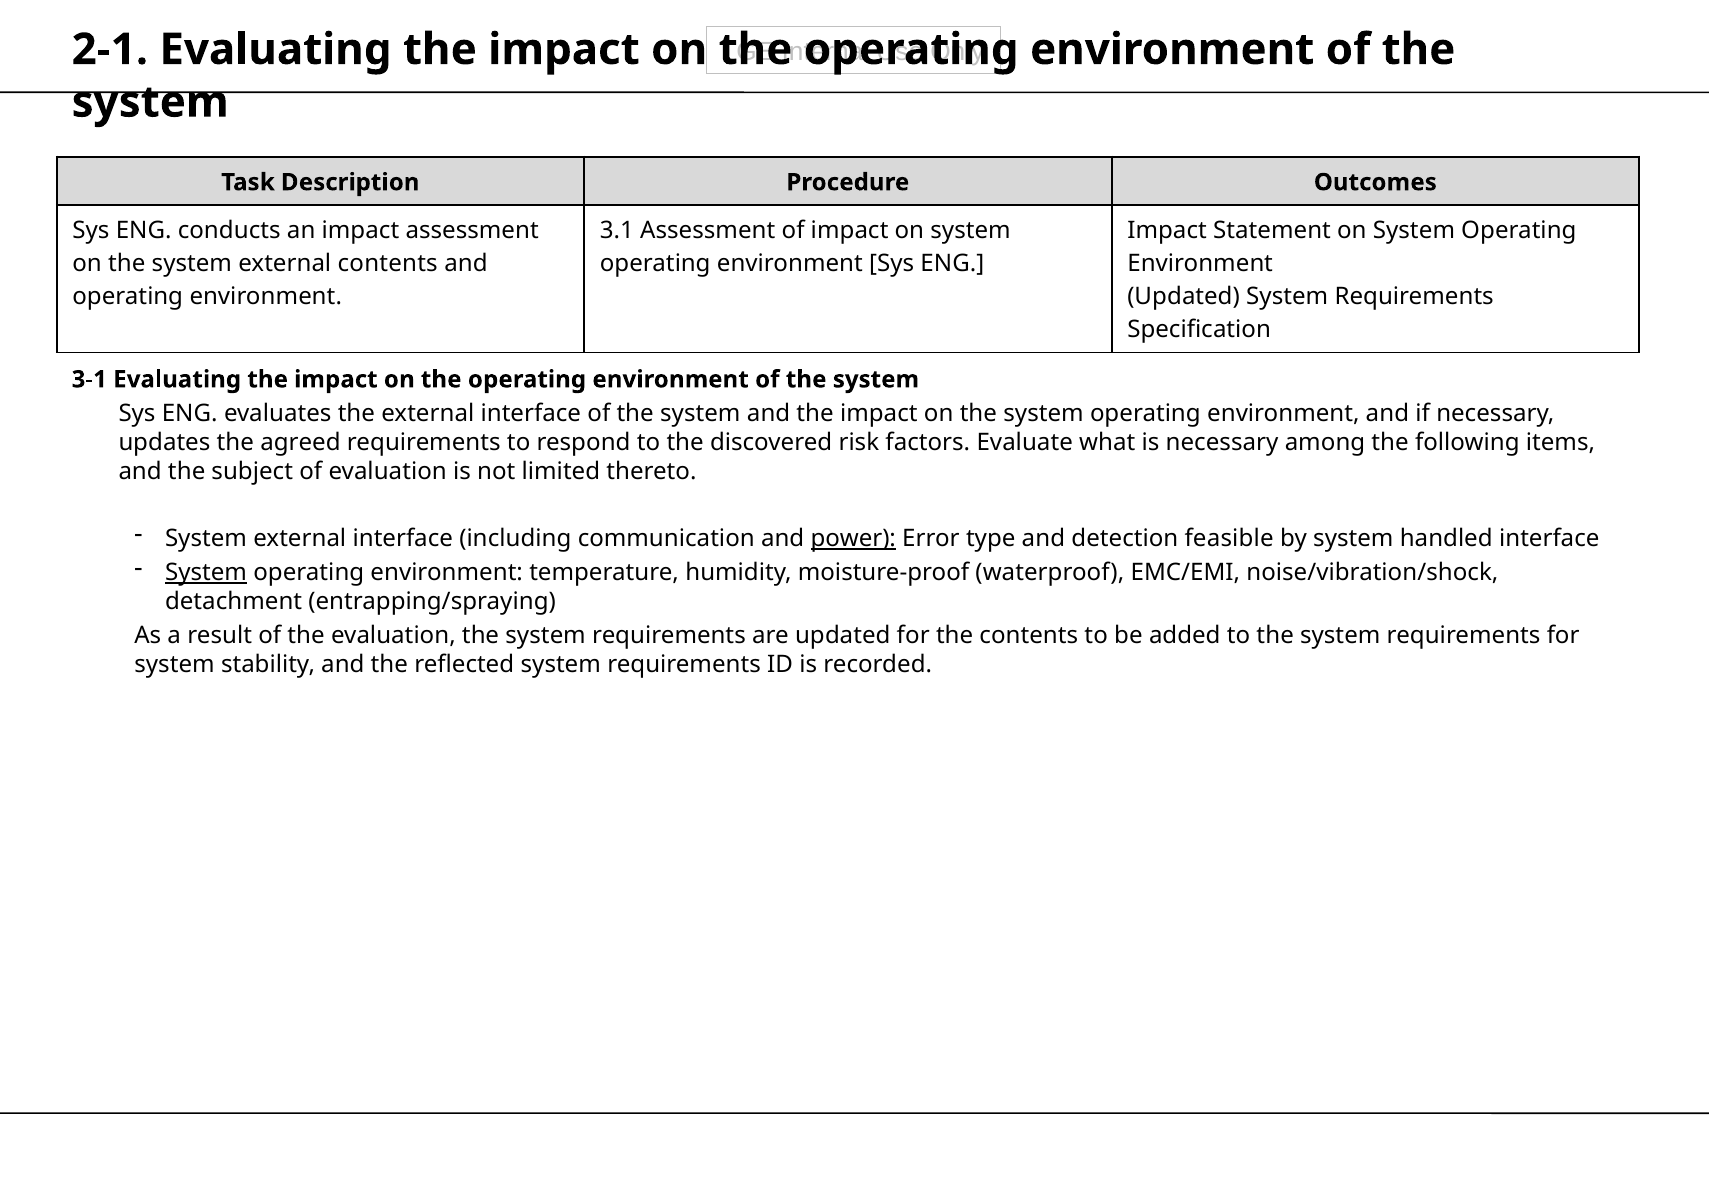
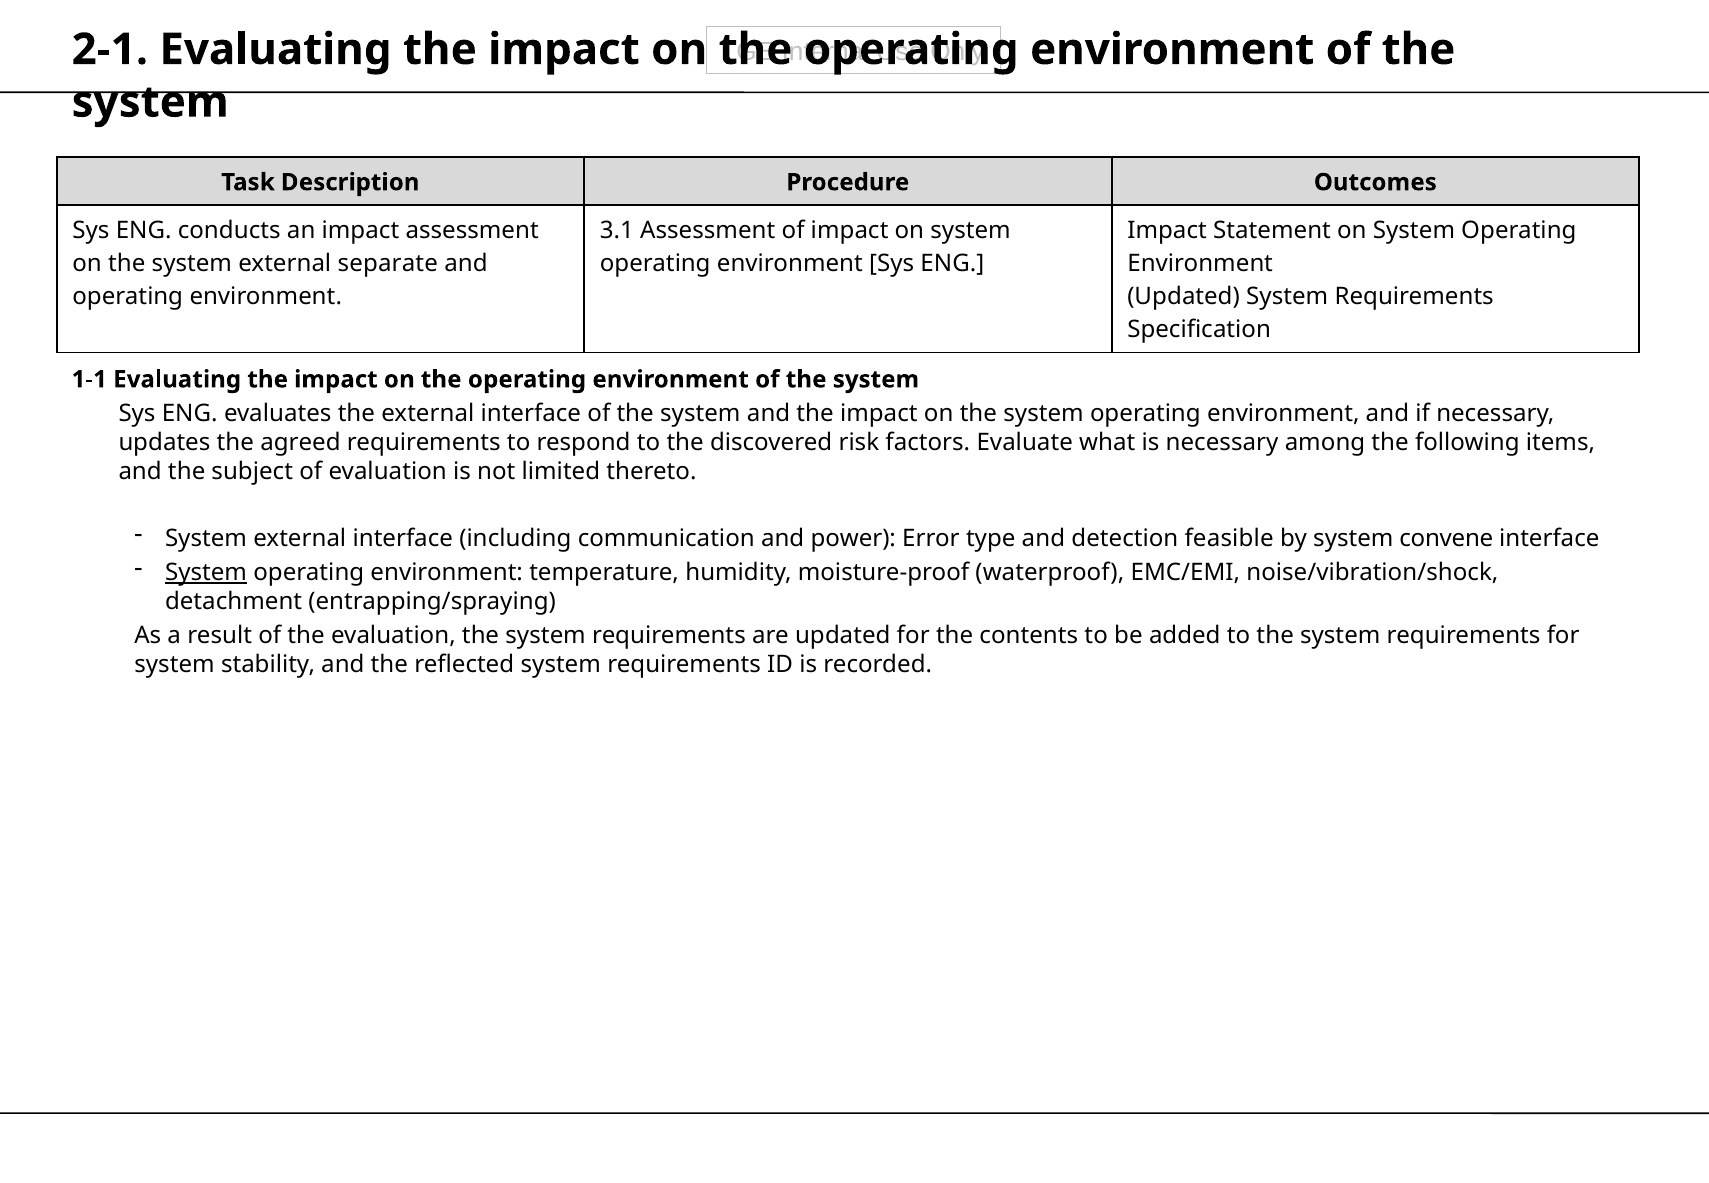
external contents: contents -> separate (388, 264)
3-1: 3-1 -> 1-1 (89, 380)
power underline: present -> none (853, 539)
handled: handled -> convene (1446, 539)
